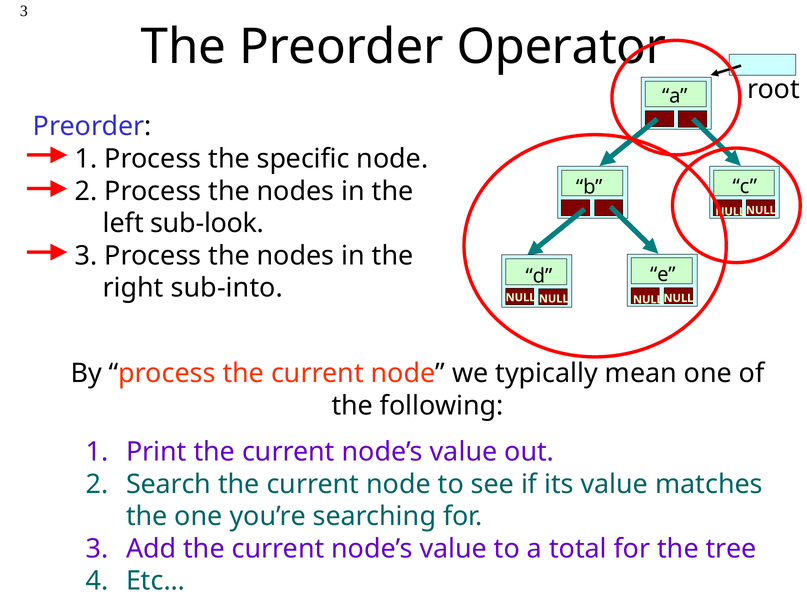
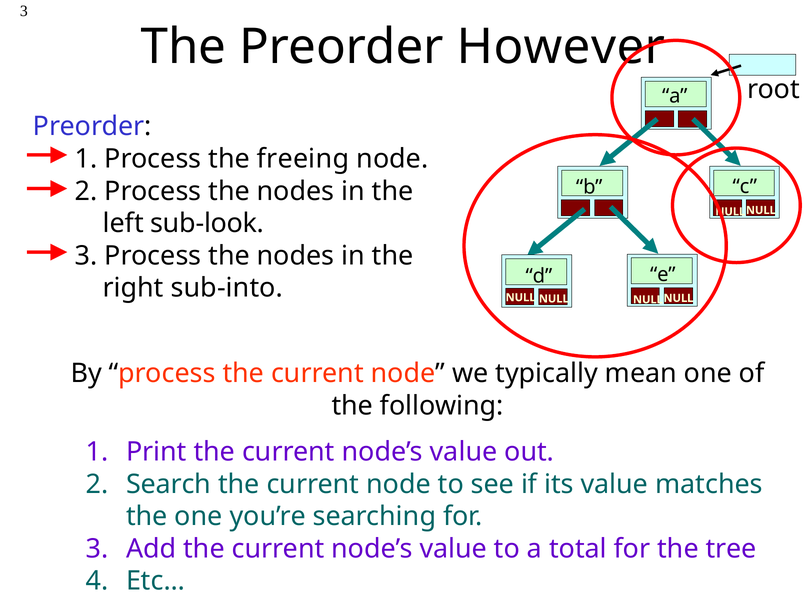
Operator: Operator -> However (561, 47)
specific: specific -> freeing (303, 159)
